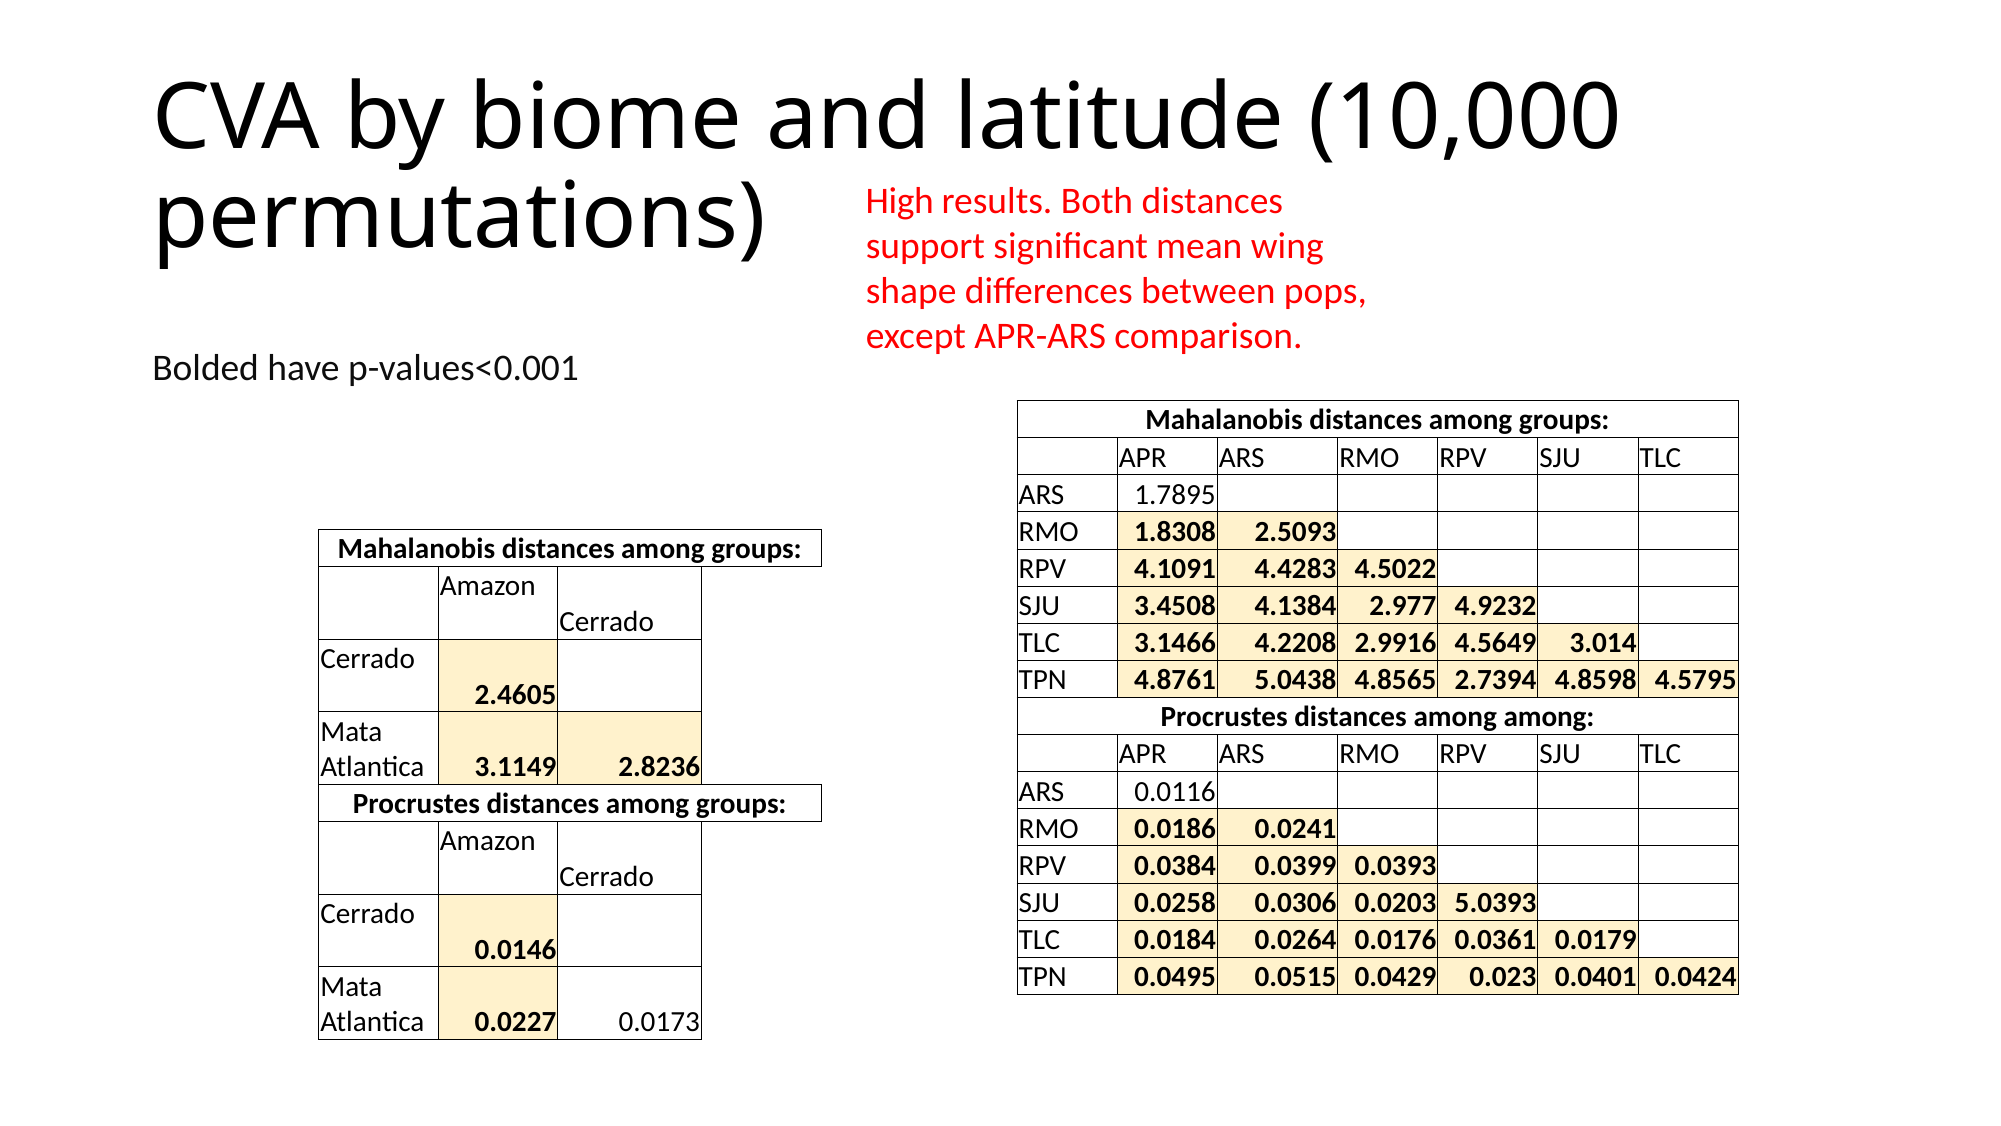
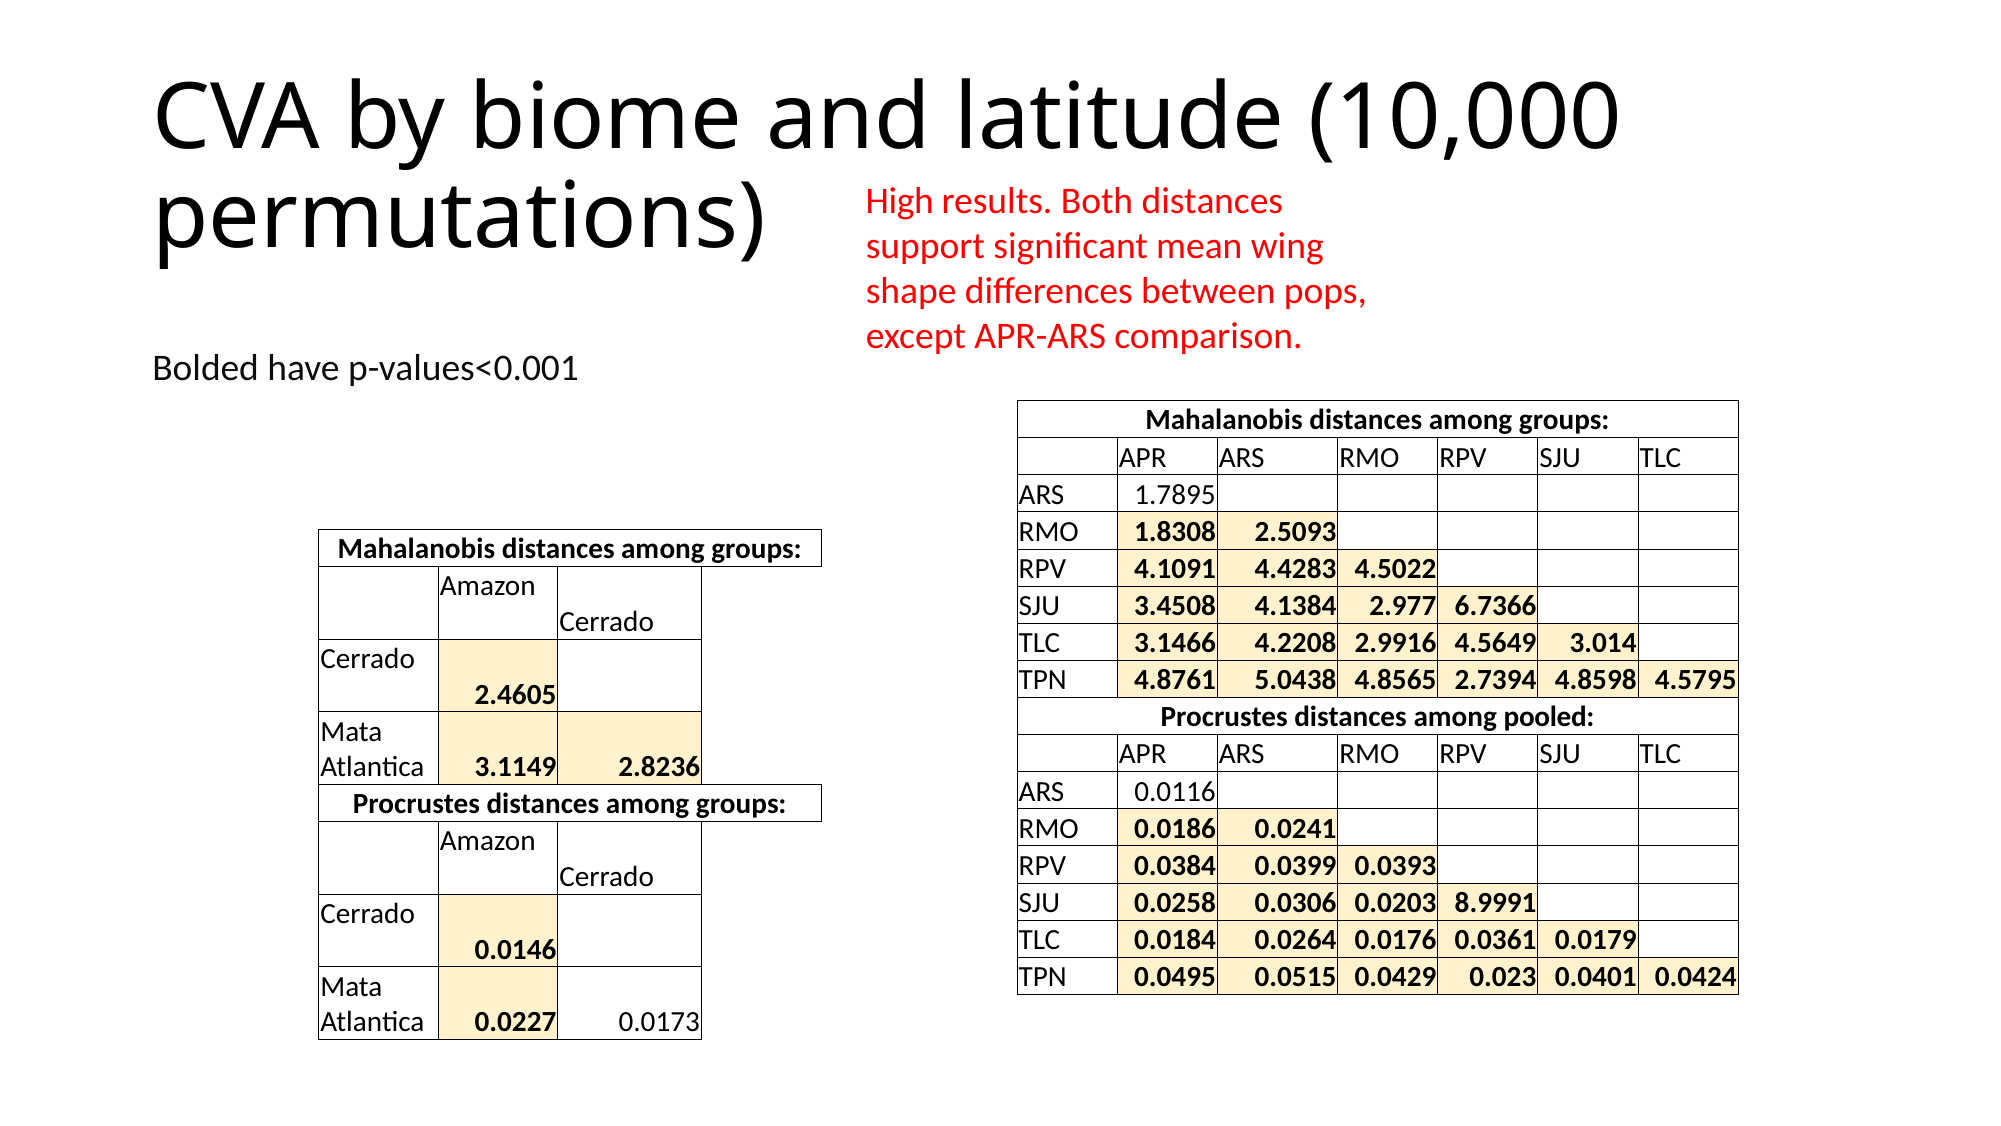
4.9232: 4.9232 -> 6.7366 (1496, 606)
among among: among -> pooled (1549, 717)
5.0393: 5.0393 -> 8.9991 (1496, 902)
